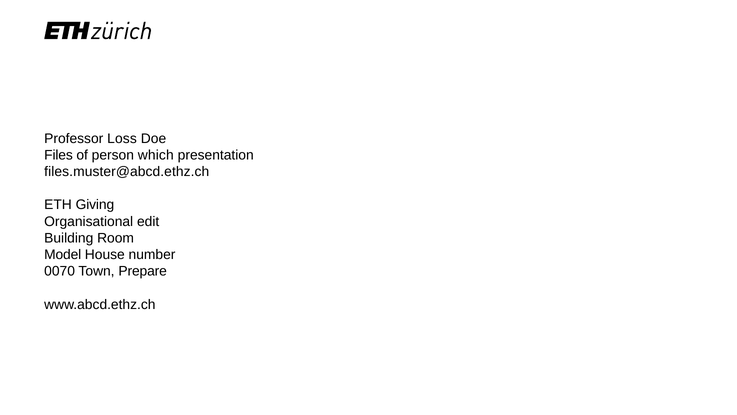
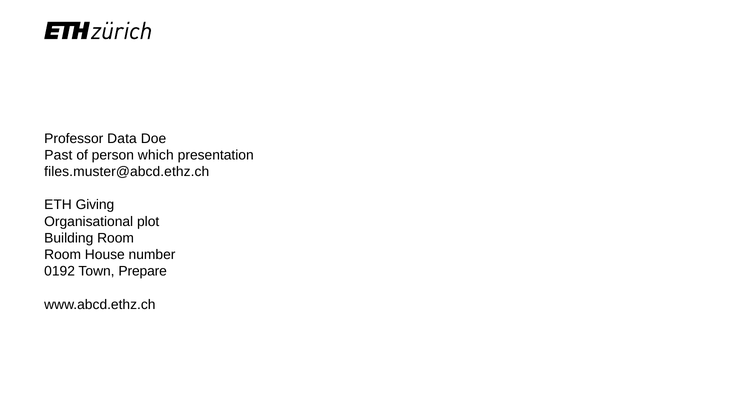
Loss: Loss -> Data (122, 138)
Files: Files -> Past (58, 155)
edit: edit -> plot (148, 221)
Model: Model -> Room (63, 254)
0070: 0070 -> 0192 (60, 271)
